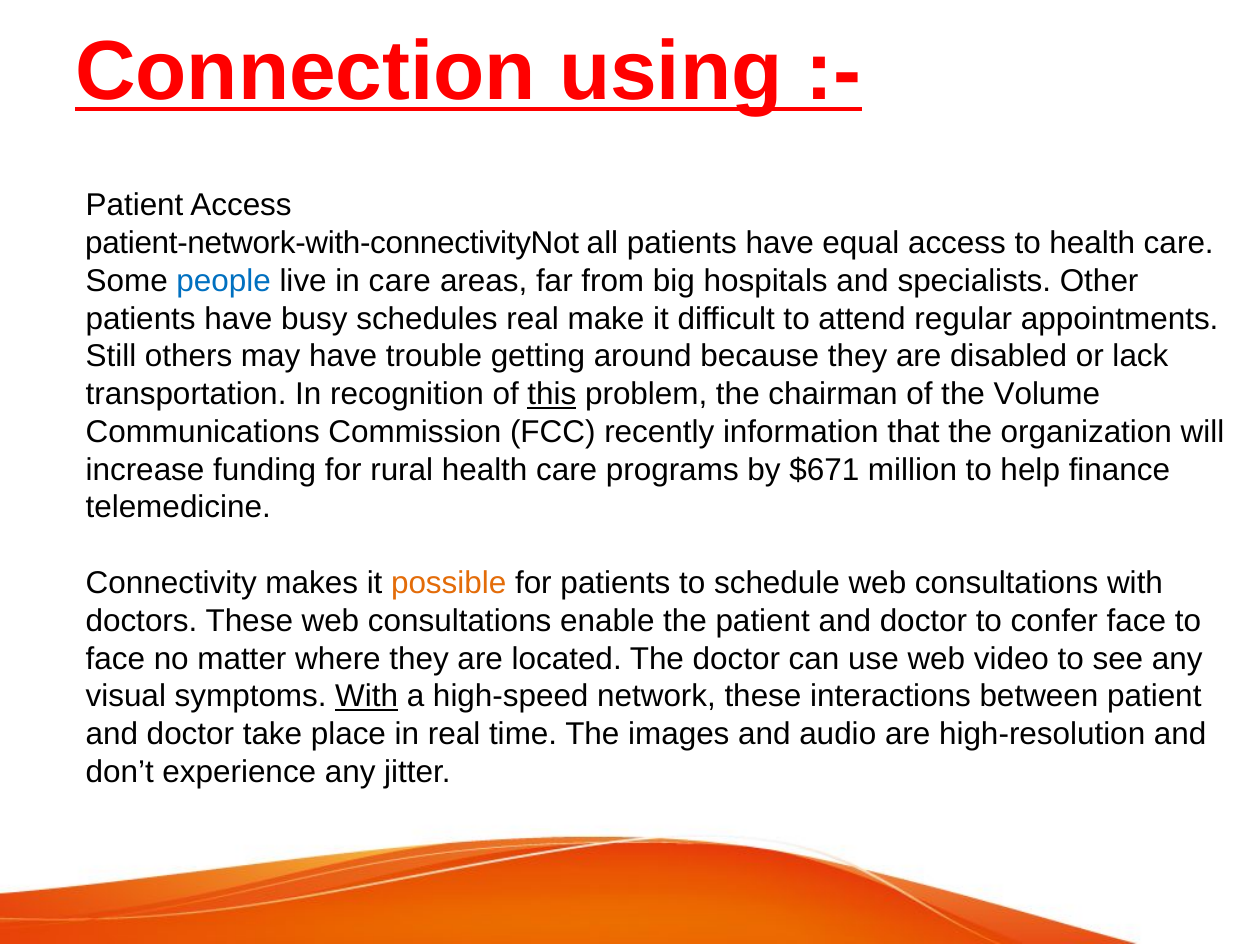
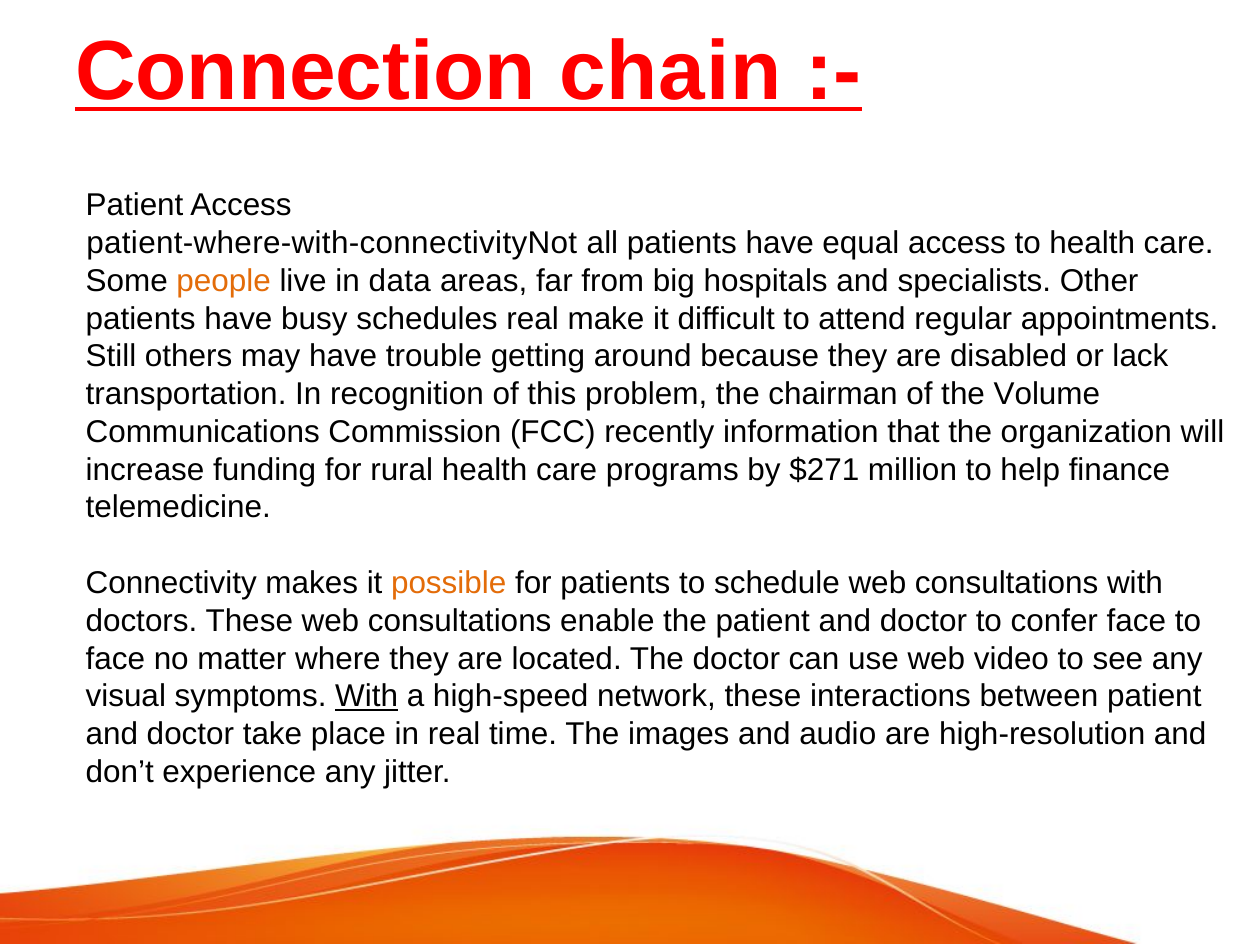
using: using -> chain (670, 72)
patient-network-with-connectivityNot: patient-network-with-connectivityNot -> patient-where-with-connectivityNot (332, 243)
people colour: blue -> orange (224, 281)
in care: care -> data (400, 281)
this underline: present -> none (552, 394)
$671: $671 -> $271 (824, 470)
